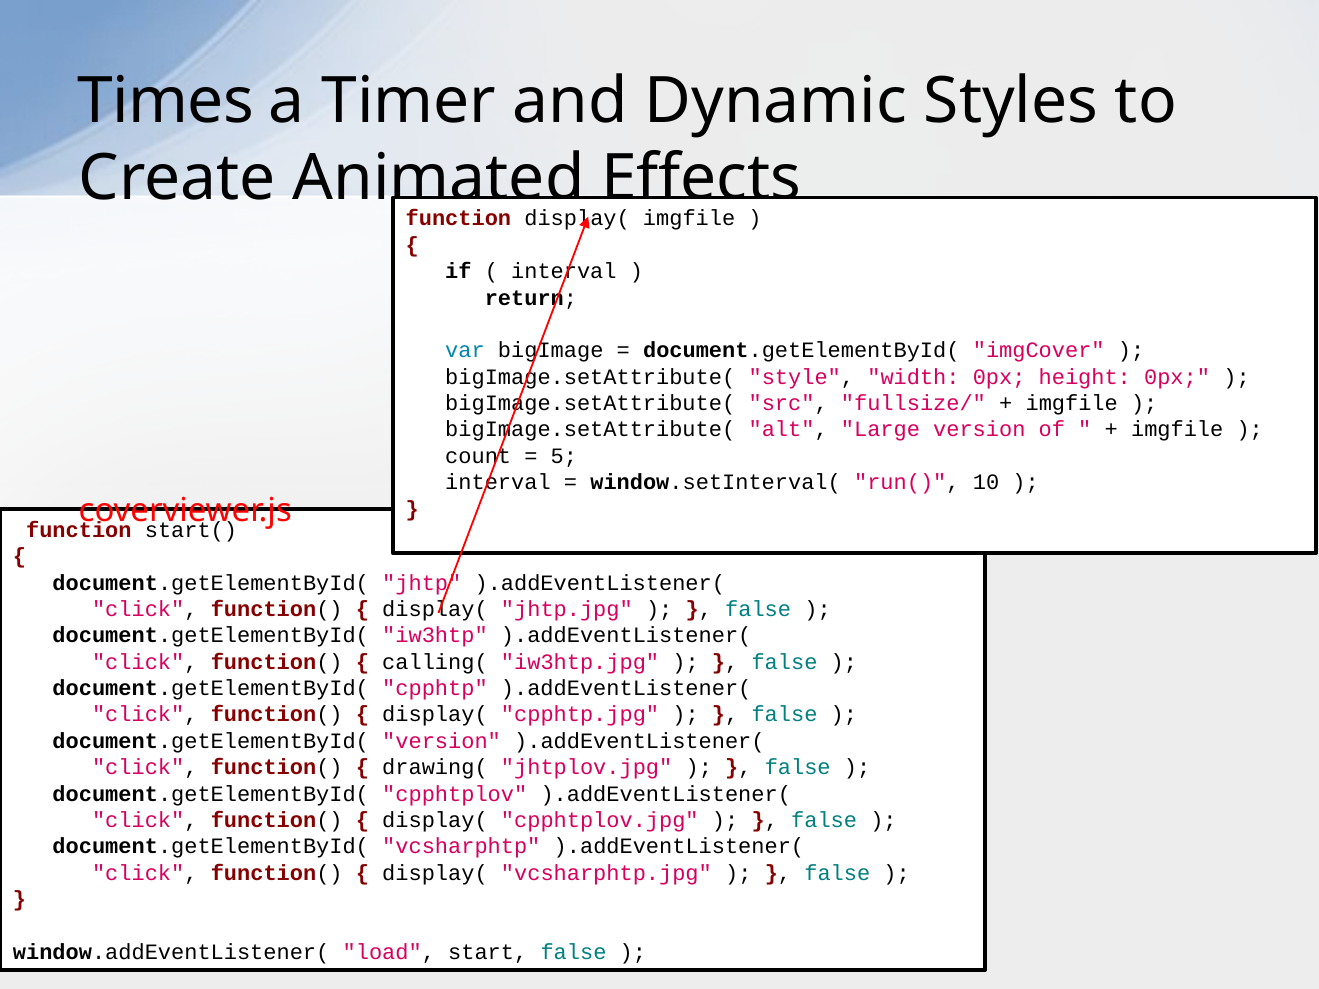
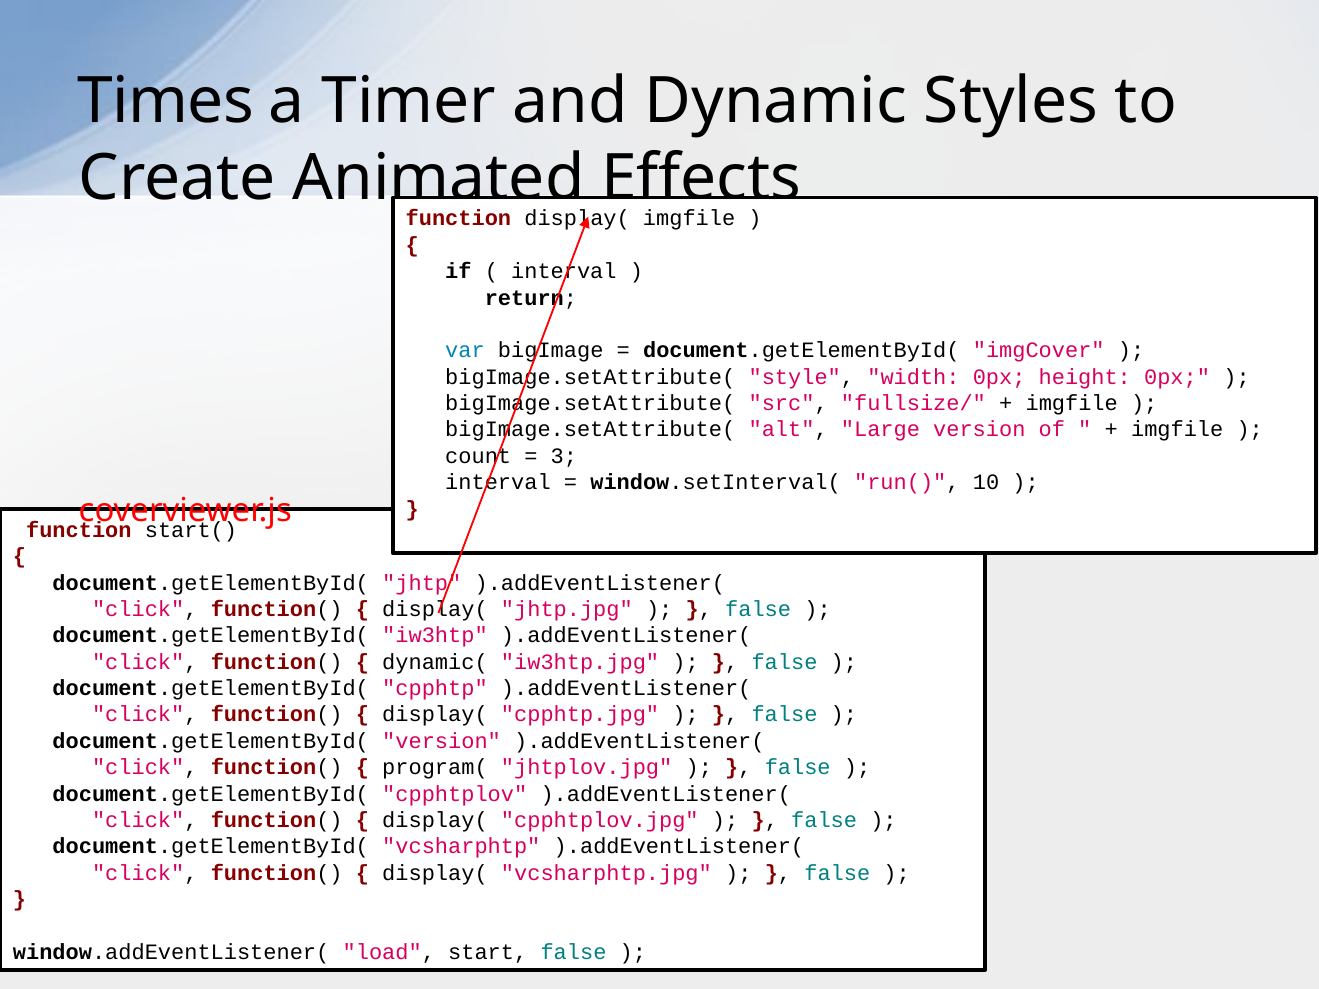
5: 5 -> 3 (564, 456)
calling(: calling( -> dynamic( (435, 662)
drawing(: drawing( -> program( (435, 768)
